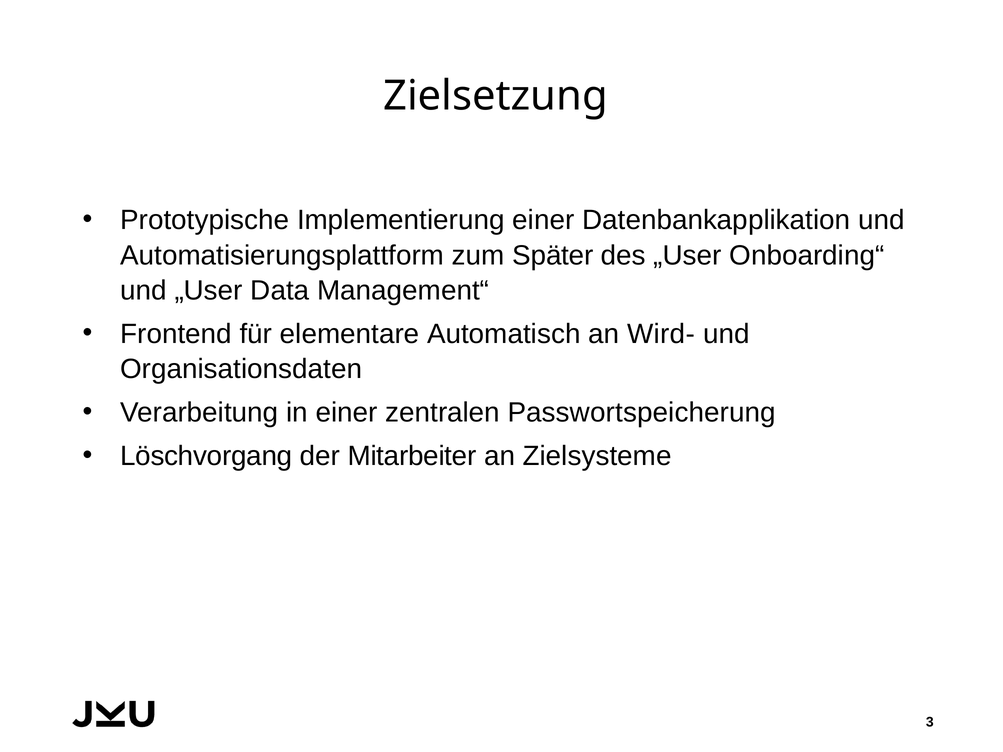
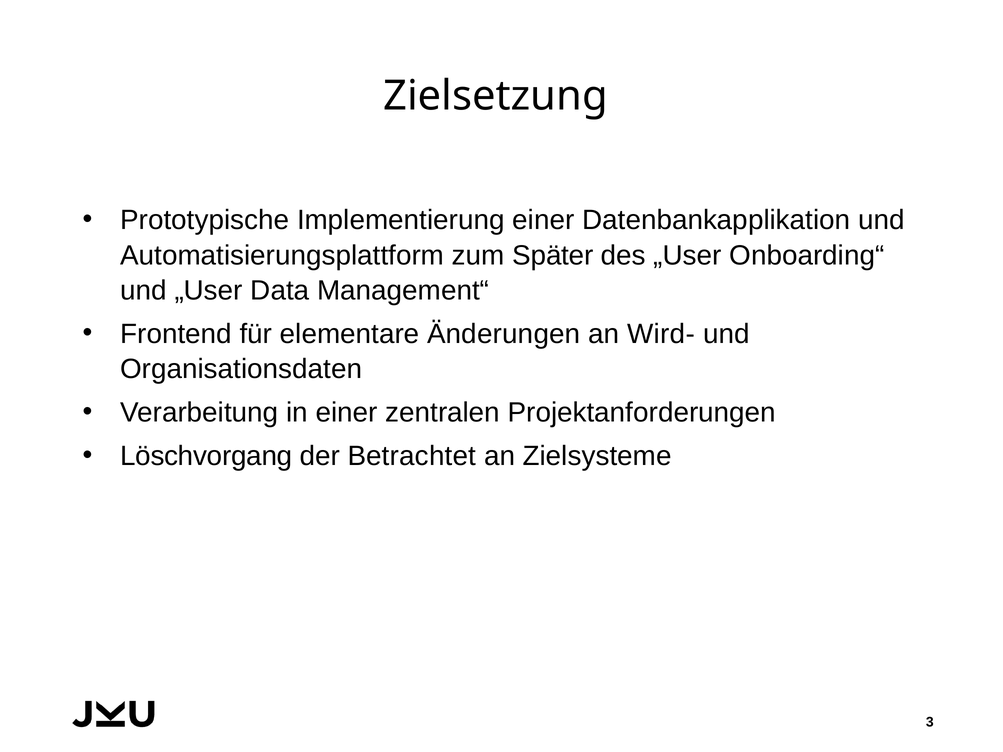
Automatisch: Automatisch -> Änderungen (504, 334)
Passwortspeicherung: Passwortspeicherung -> Projektanforderungen (642, 413)
Mitarbeiter: Mitarbeiter -> Betrachtet (412, 456)
